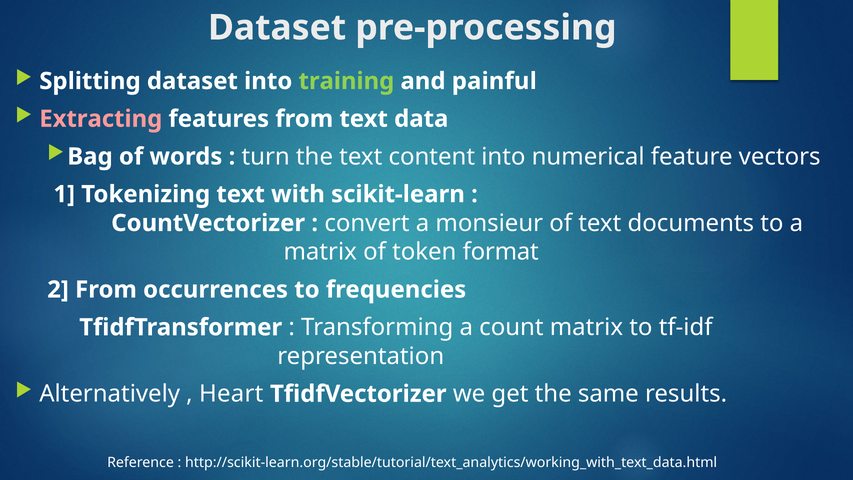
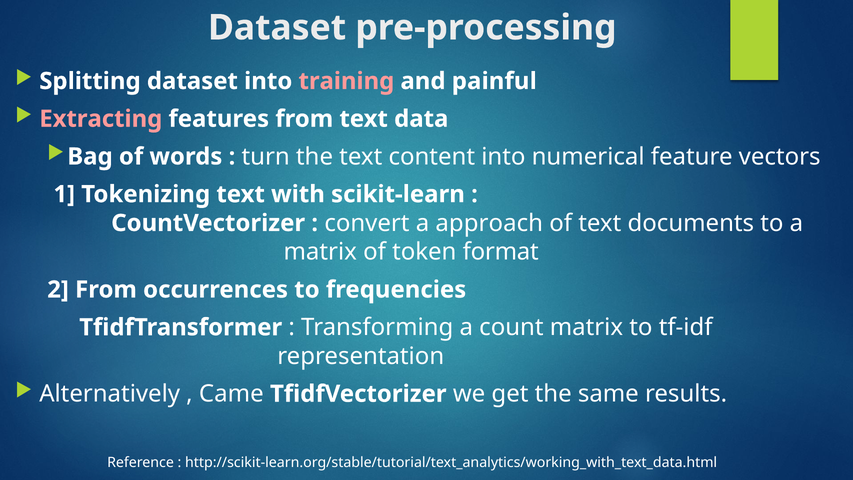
training colour: light green -> pink (346, 81)
monsieur: monsieur -> approach (489, 223)
Heart: Heart -> Came (231, 394)
